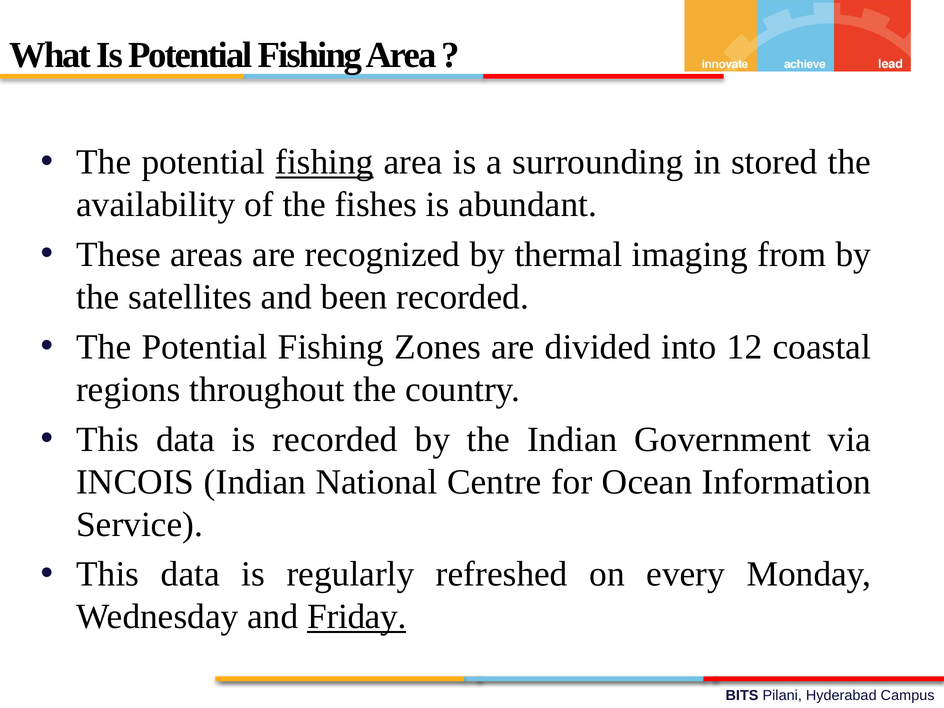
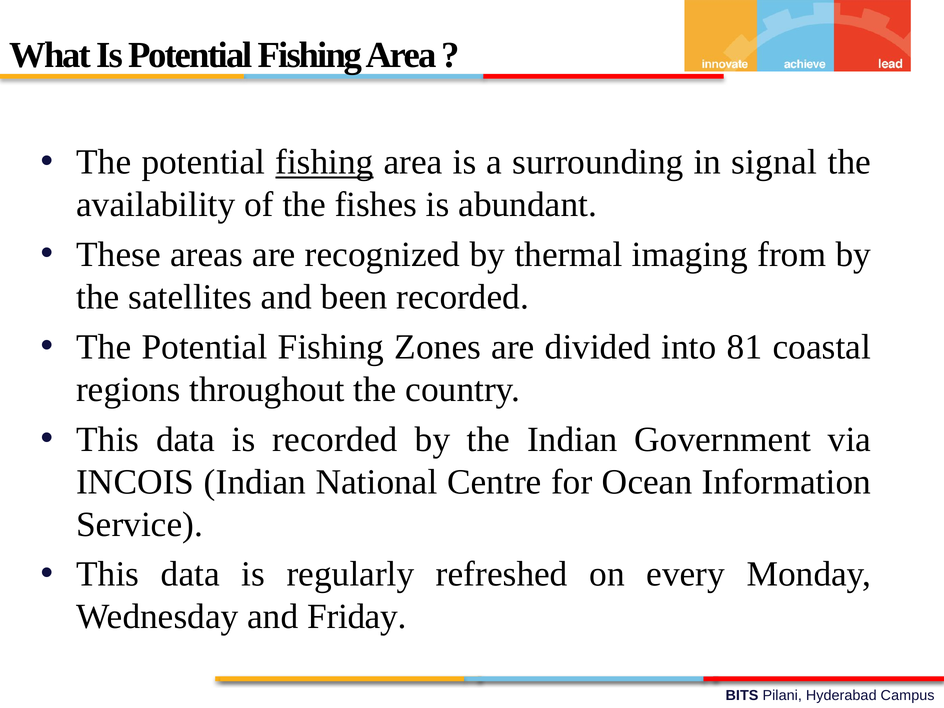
stored: stored -> signal (774, 162)
12: 12 -> 81 (745, 347)
Friday underline: present -> none (357, 617)
